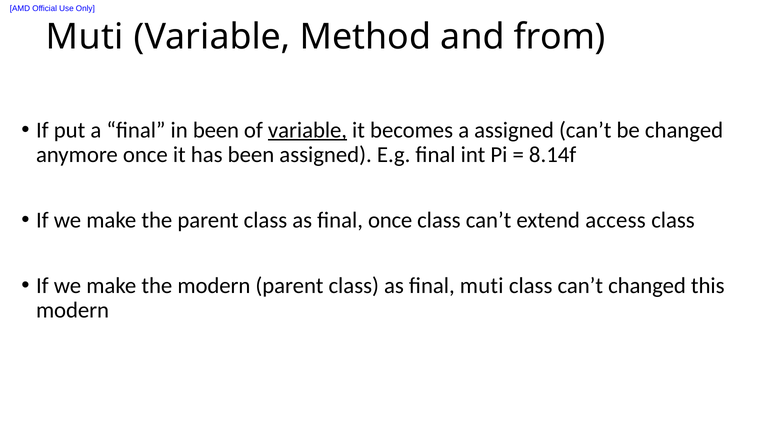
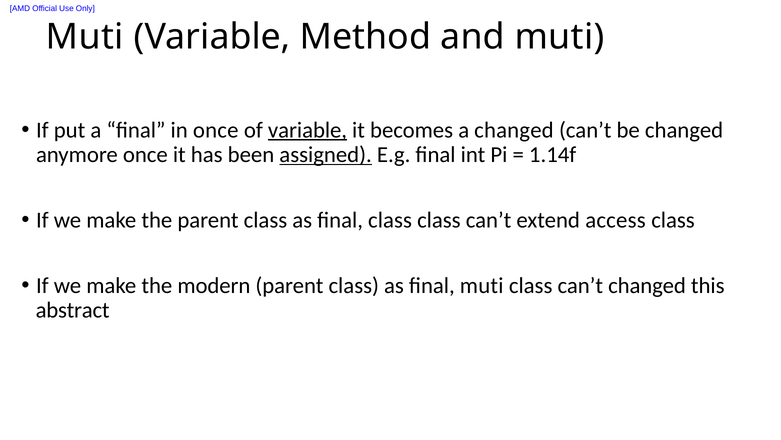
and from: from -> muti (559, 37)
in been: been -> once (216, 130)
a assigned: assigned -> changed (514, 130)
assigned underline: none -> present (326, 154)
8.14f: 8.14f -> 1.14f (553, 154)
final once: once -> class (390, 220)
modern: modern -> abstract (73, 310)
